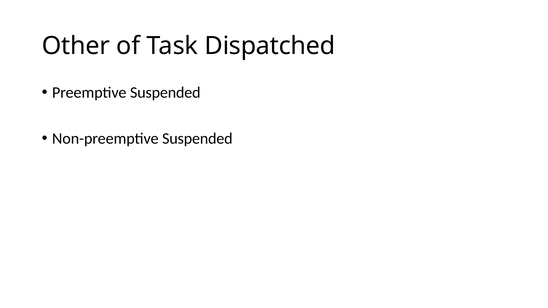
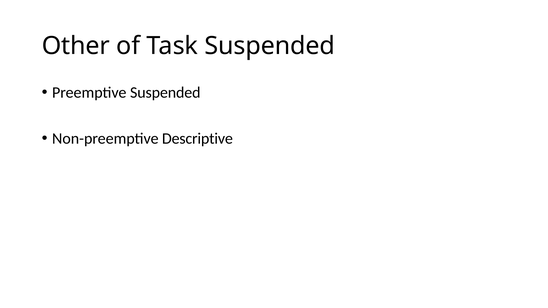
Task Dispatched: Dispatched -> Suspended (270, 46)
Non-preemptive Suspended: Suspended -> Descriptive (197, 139)
